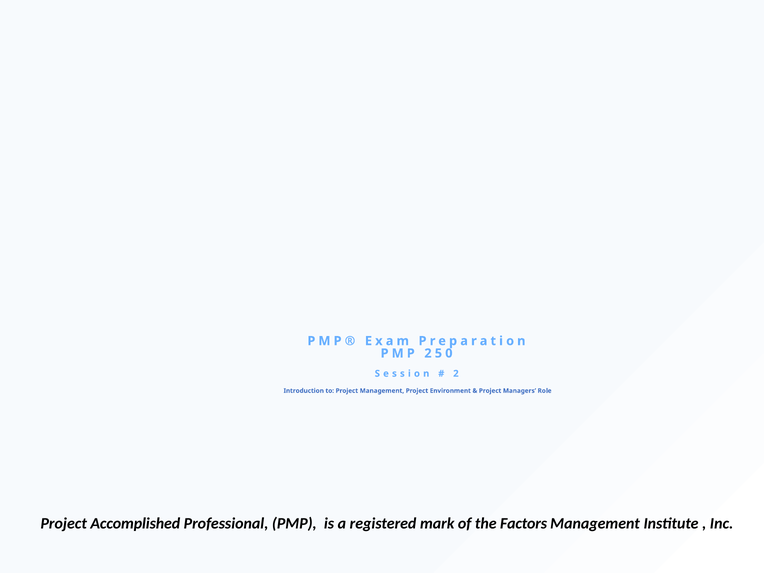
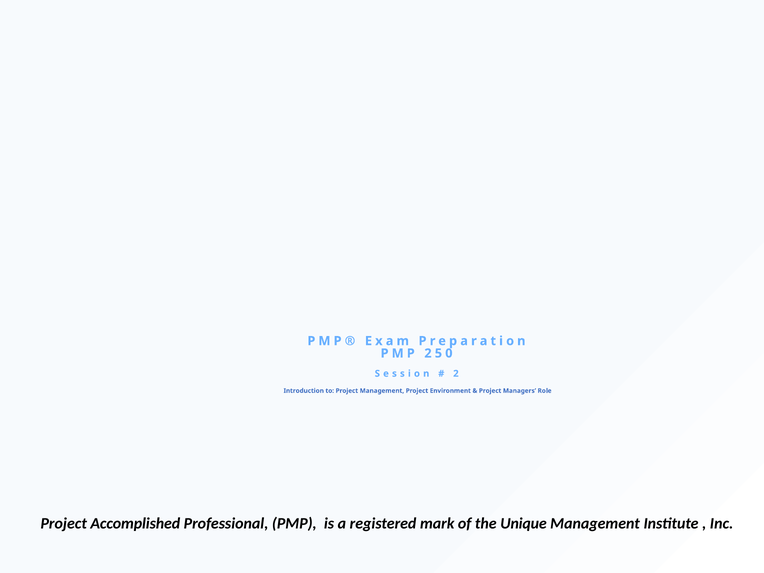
Factors: Factors -> Unique (524, 524)
